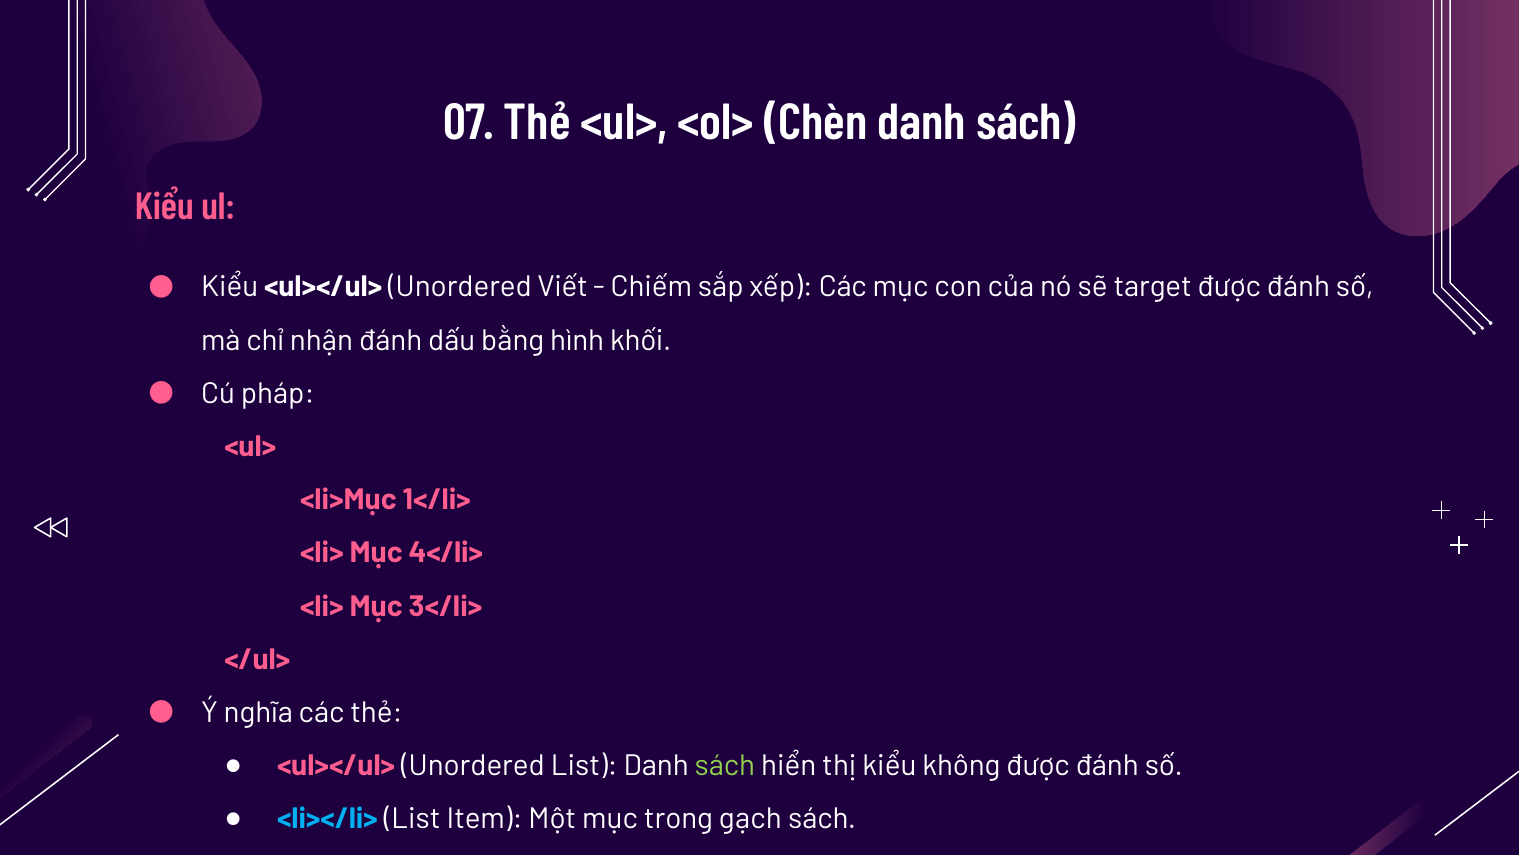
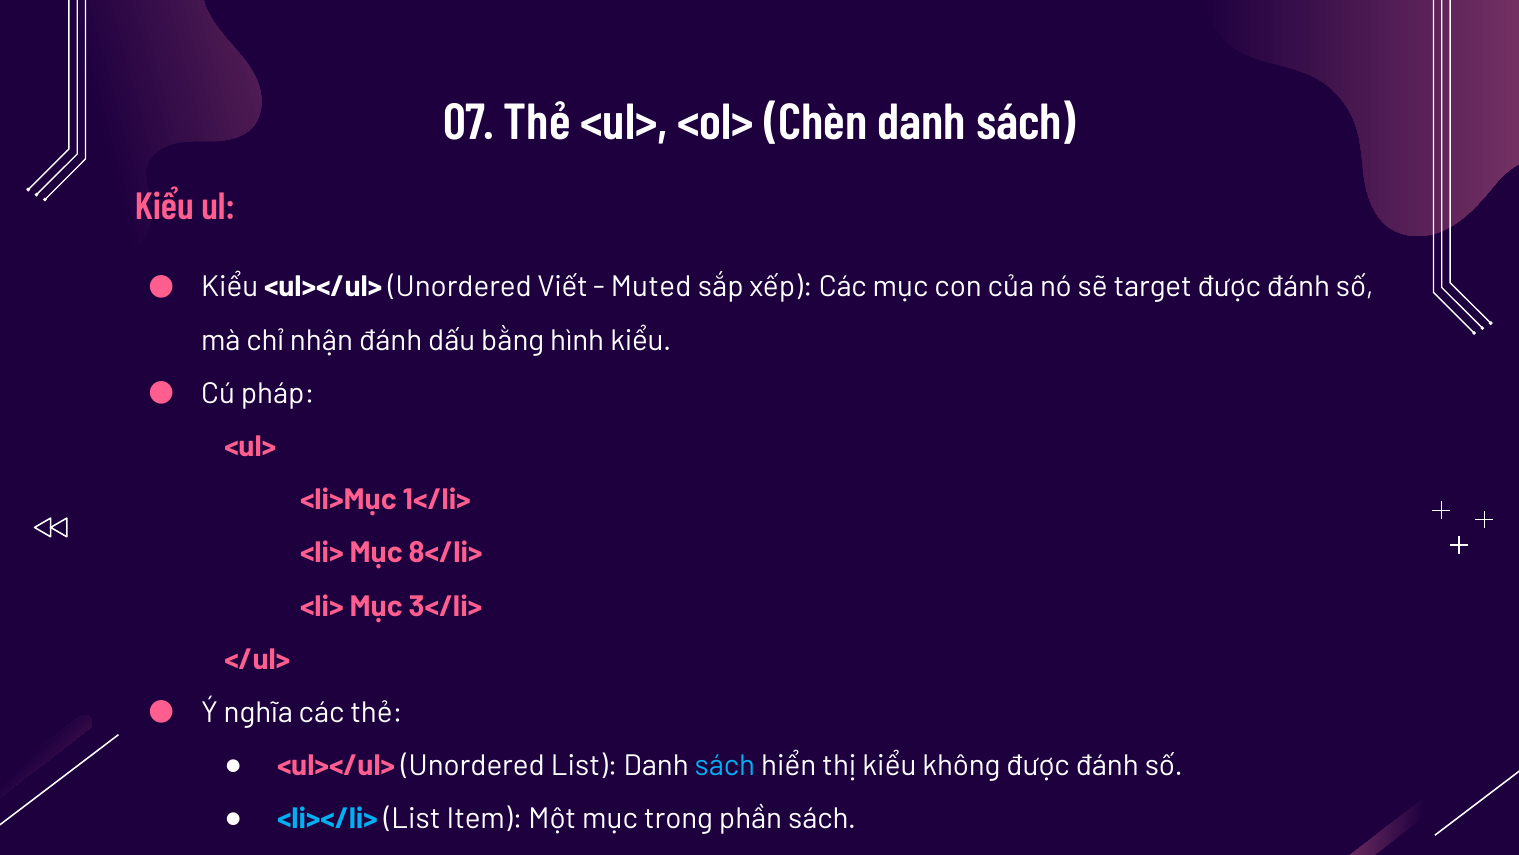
Chiếm: Chiếm -> Muted (651, 287)
hình khối: khối -> kiểu (641, 340)
4</li>: 4</li> -> 8</li> (446, 553)
sách colour: light green -> light blue (725, 765)
gạch: gạch -> phần (751, 819)
